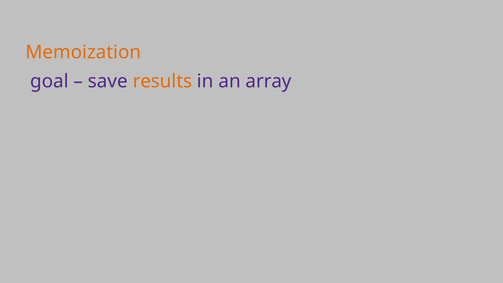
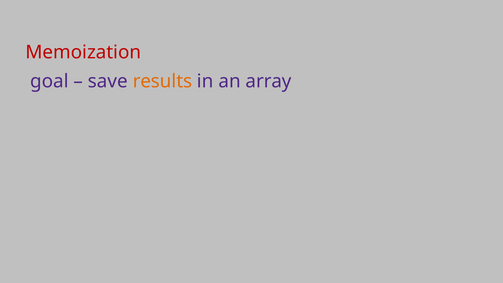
Memoization colour: orange -> red (83, 52)
